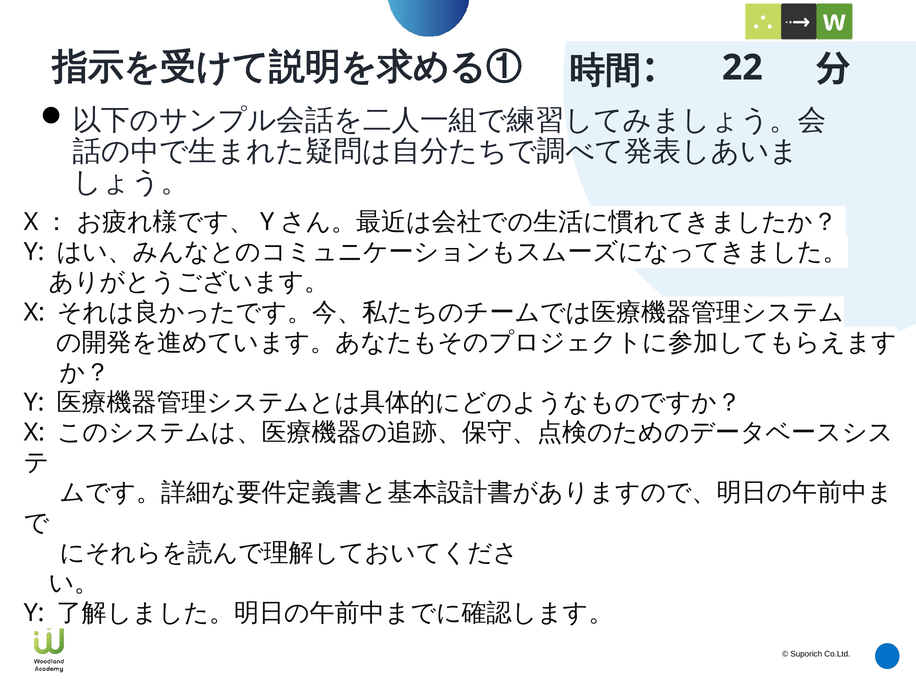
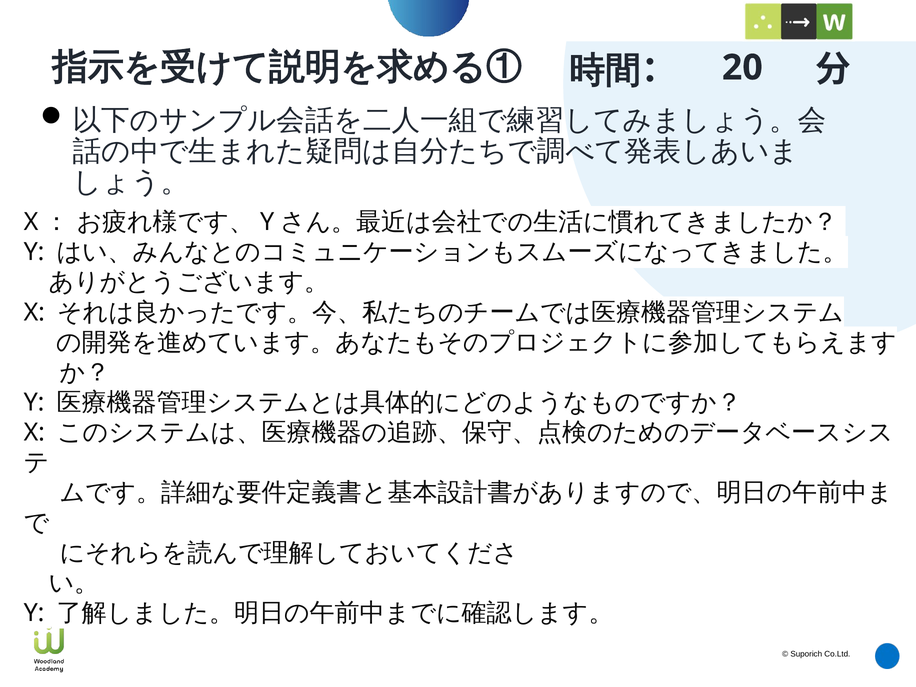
22: 22 -> 20 (742, 68)
